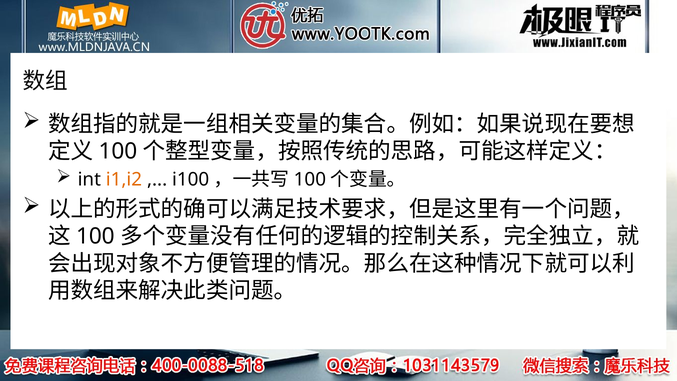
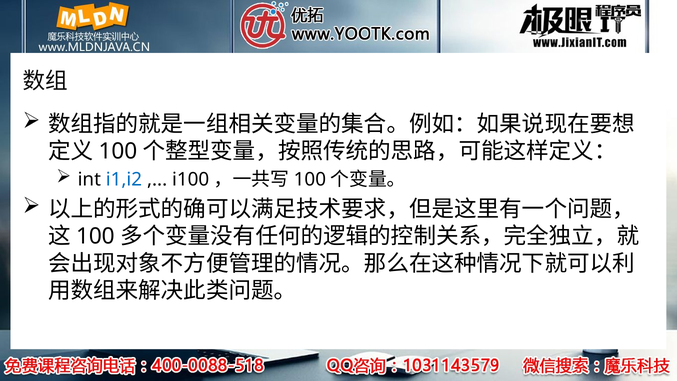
i1,i2 colour: orange -> blue (124, 180)
